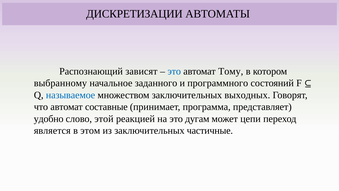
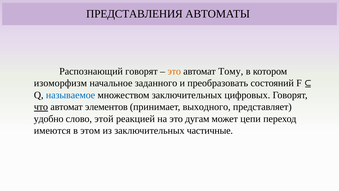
ДИСКРЕТИЗАЦИИ: ДИСКРЕТИЗАЦИИ -> ПРЕДСТАВЛЕНИЯ (134, 14)
Распознающий зависят: зависят -> говорят (141, 71)
это colour: blue -> orange (174, 71)
выбранному: выбранному -> изоморфизм (60, 83)
программного: программного -> преобразовать (218, 83)
выходных: выходных -> цифровых (247, 95)
что underline: none -> present (41, 107)
составные: составные -> элементов (106, 107)
программа: программа -> выходного (207, 107)
является: является -> имеются (52, 130)
